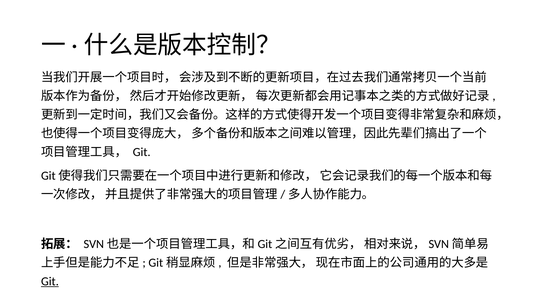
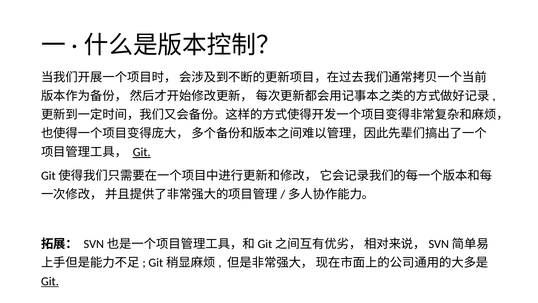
Git underline: none -> present (142, 152)
